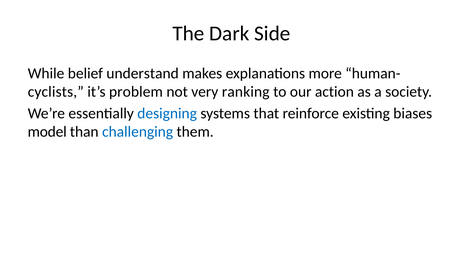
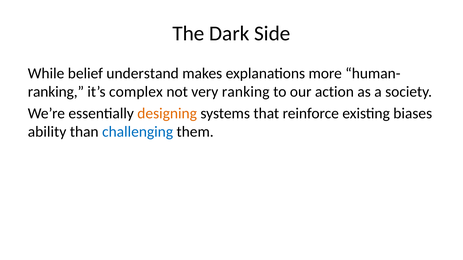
cyclists: cyclists -> ranking (56, 92)
problem: problem -> complex (136, 92)
designing colour: blue -> orange (167, 114)
model: model -> ability (47, 132)
